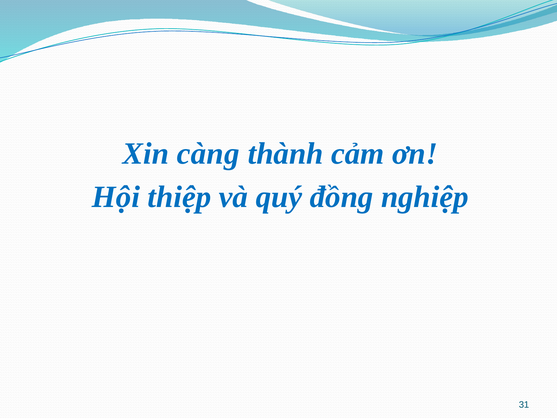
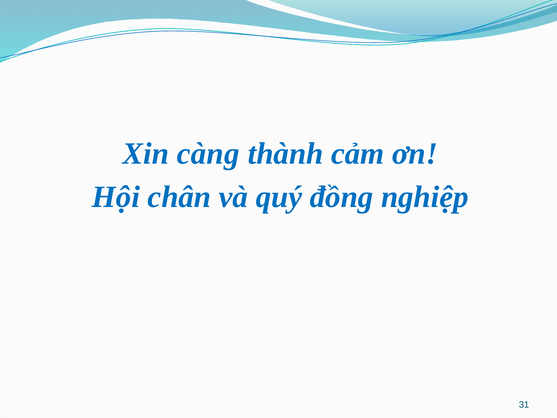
thiệp: thiệp -> chân (179, 197)
